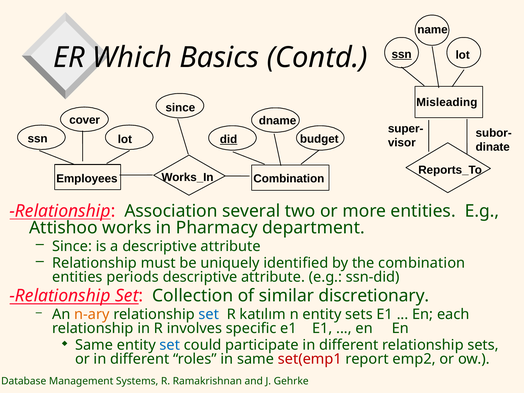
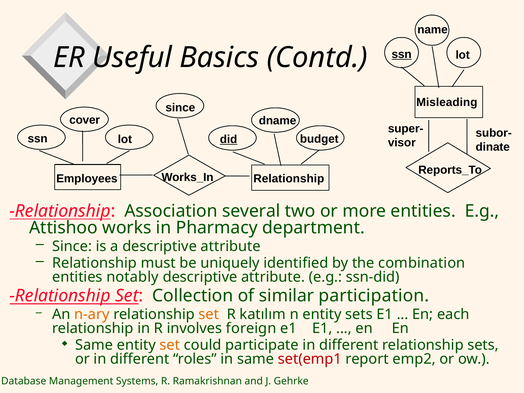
Which: Which -> Useful (132, 58)
Works_In Combination: Combination -> Relationship (289, 179)
periods: periods -> notably (133, 277)
discretionary: discretionary -> participation (374, 296)
set colour: blue -> orange (209, 314)
specific: specific -> foreign (251, 328)
set colour: blue -> orange (170, 345)
